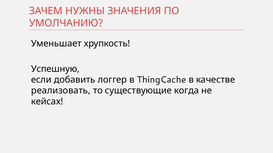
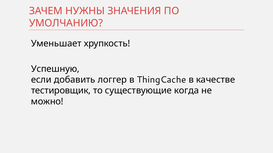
реализовать: реализовать -> тестировщик (61, 91)
кейсах: кейсах -> можно (47, 102)
